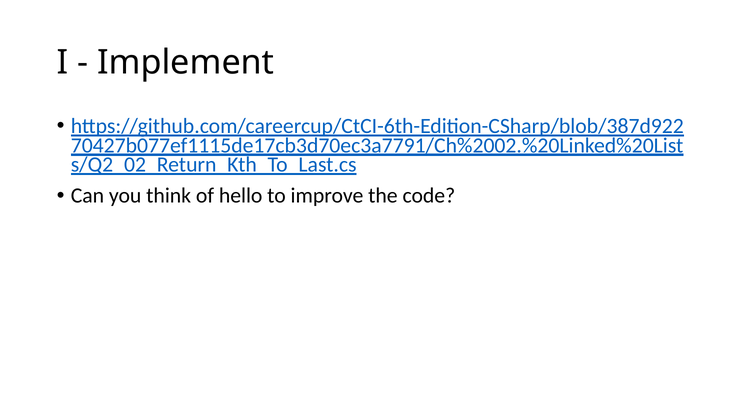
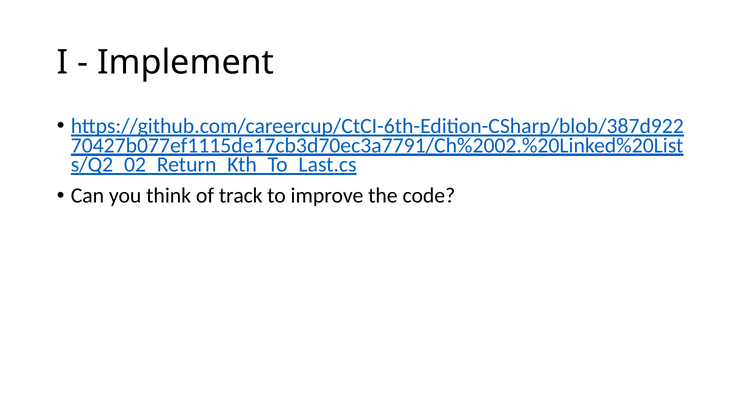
hello: hello -> track (241, 196)
